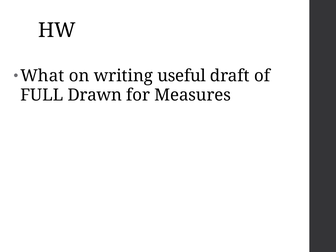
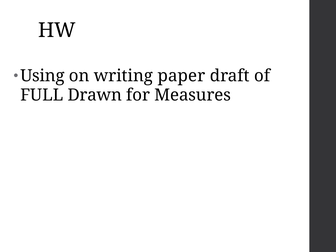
What: What -> Using (42, 76)
useful: useful -> paper (181, 76)
